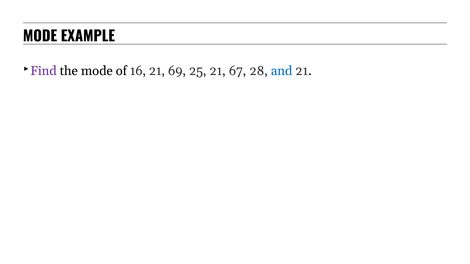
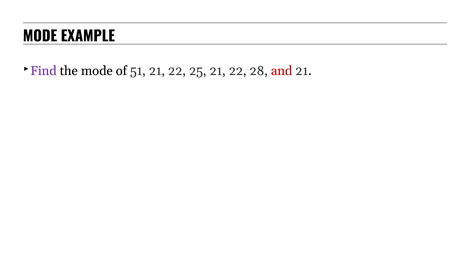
16: 16 -> 51 (138, 71)
69: 69 -> 22 (177, 71)
25 21 67: 67 -> 22 (238, 71)
and colour: blue -> red (282, 71)
